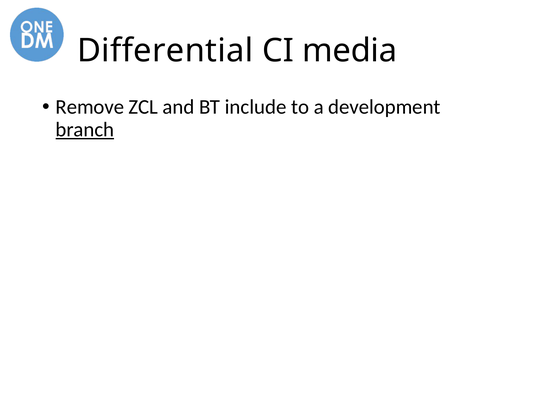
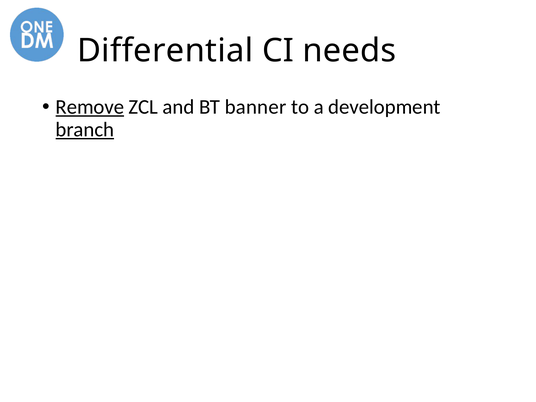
media: media -> needs (349, 51)
Remove underline: none -> present (90, 107)
include: include -> banner (256, 107)
